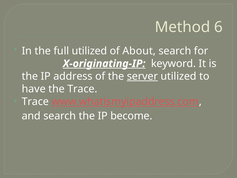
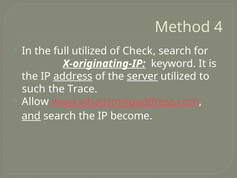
6: 6 -> 4 (218, 27)
About: About -> Check (139, 51)
address underline: none -> present (73, 76)
have: have -> such (34, 89)
Trace: Trace -> Allow (35, 101)
and underline: none -> present (31, 116)
